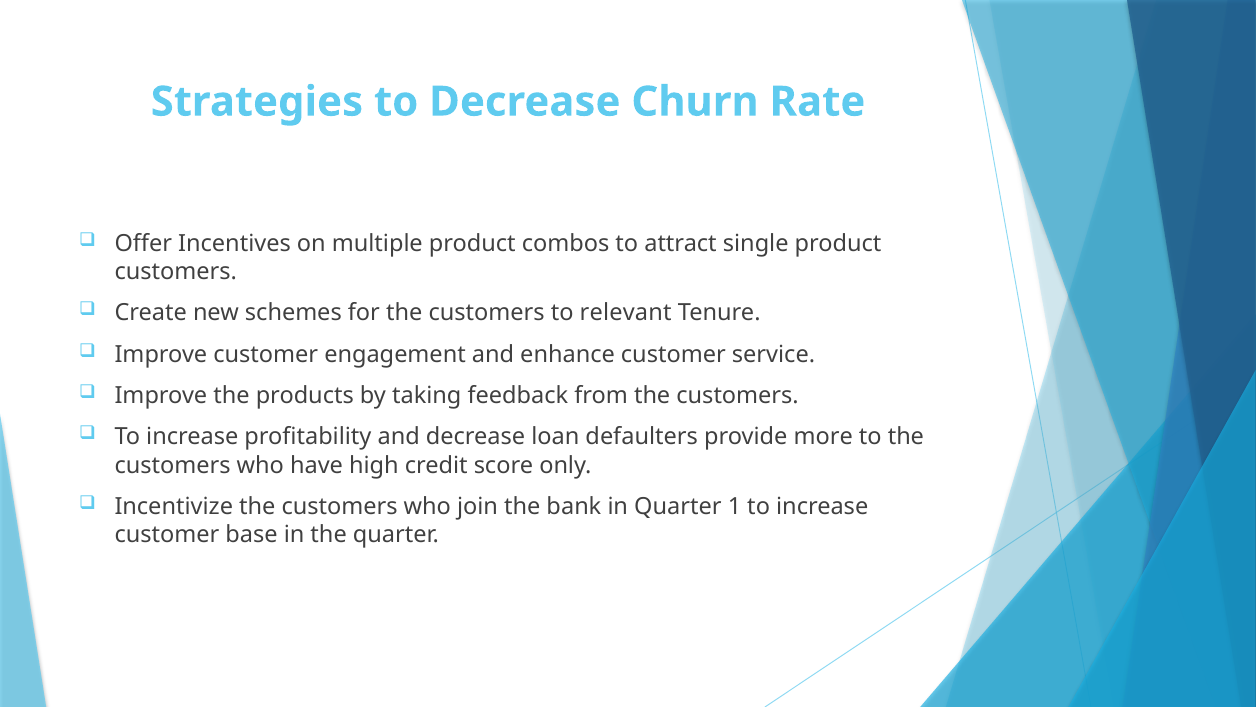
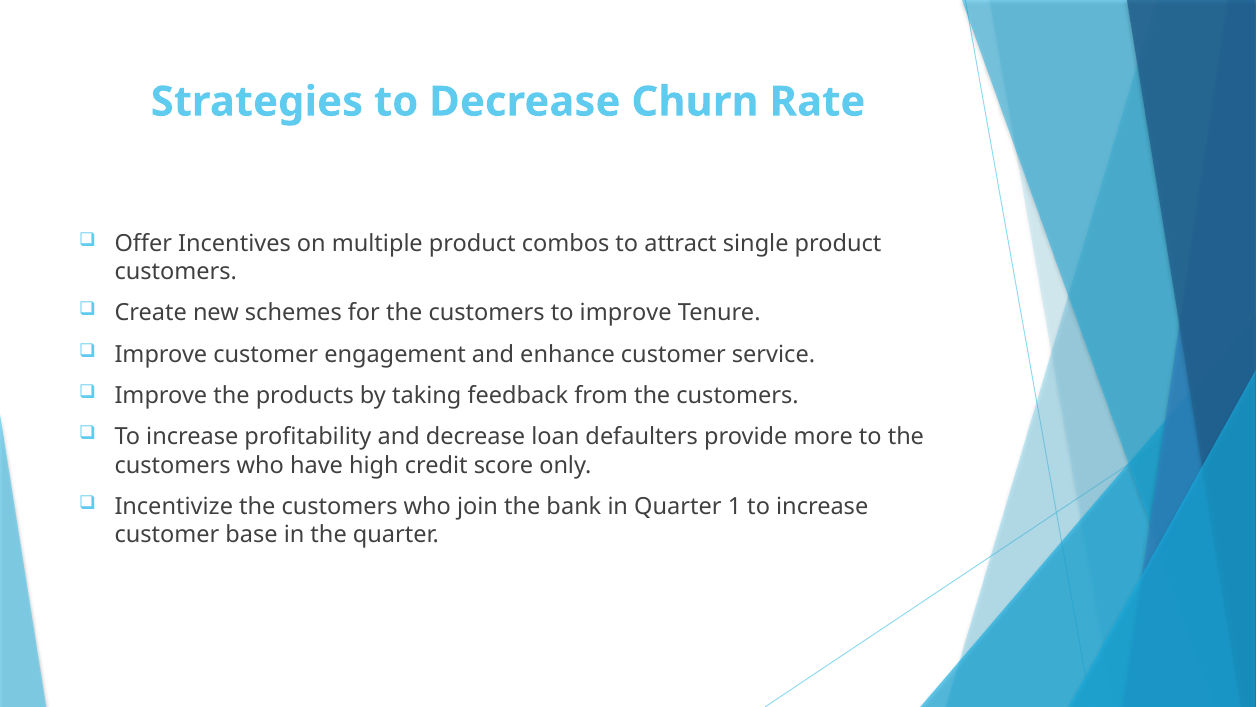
to relevant: relevant -> improve (626, 313)
